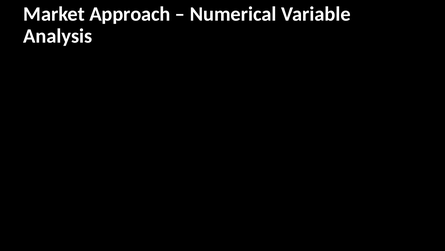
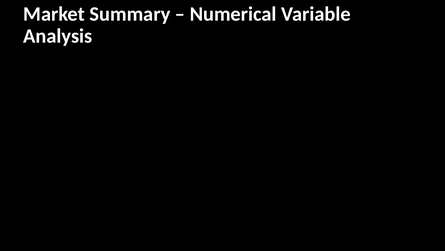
Approach: Approach -> Summary (130, 14)
